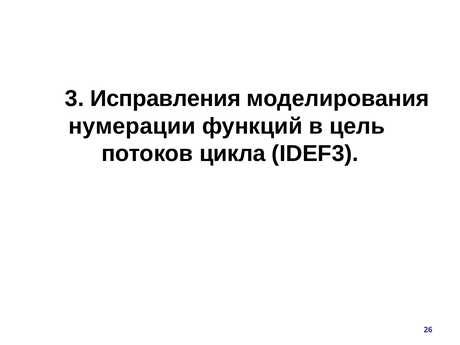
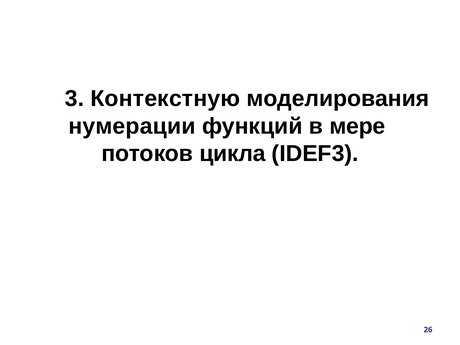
Исправления: Исправления -> Контекстную (165, 99)
цель: цель -> мере (357, 126)
